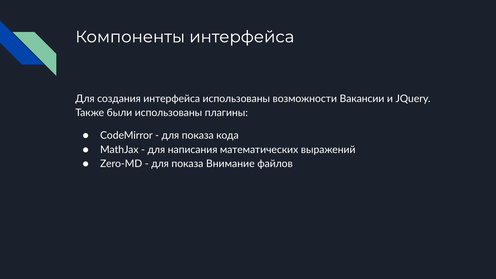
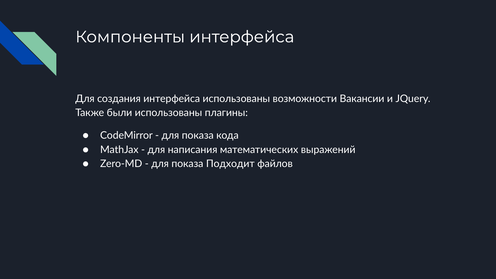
Внимание: Внимание -> Подходит (230, 164)
